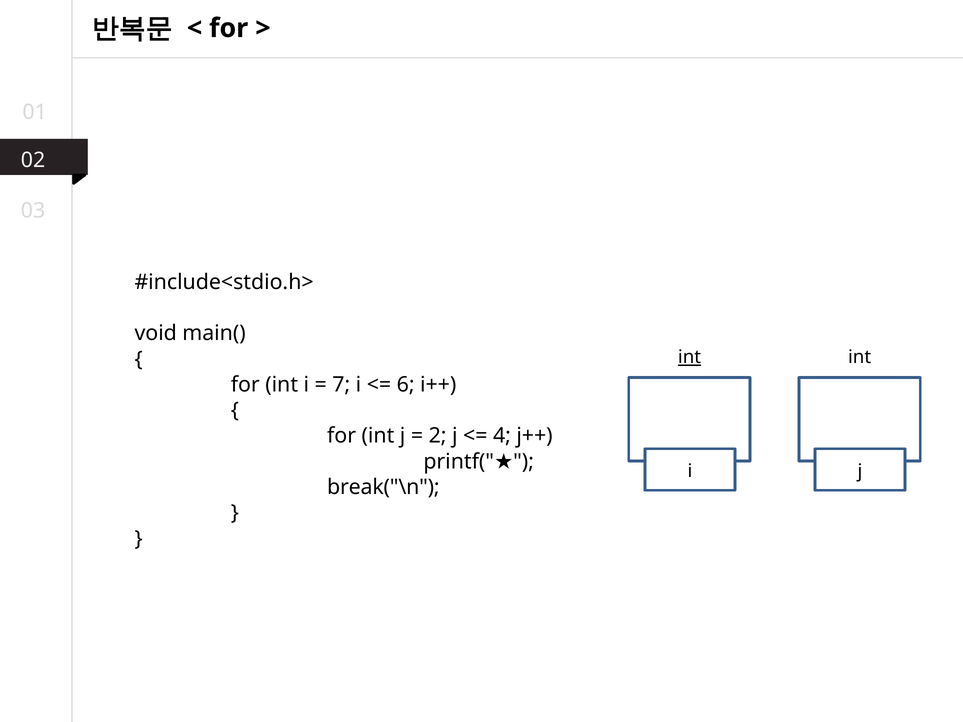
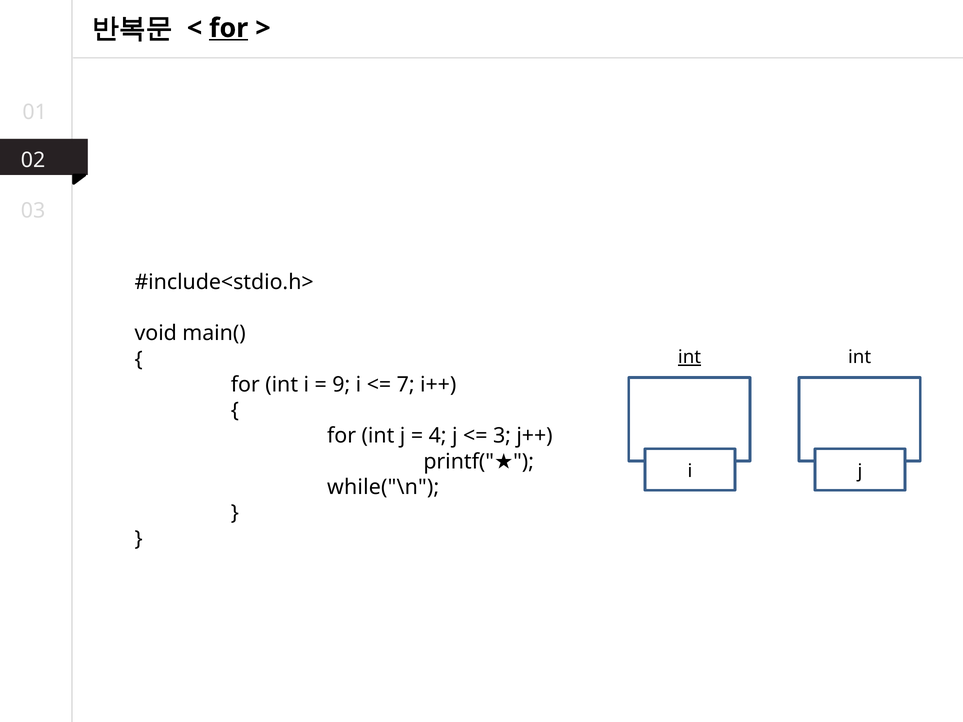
for underline: none -> present (229, 28)
7: 7 -> 9 (341, 385)
6: 6 -> 7 (406, 385)
2: 2 -> 4 (438, 436)
4: 4 -> 3 (502, 436)
break("\n: break("\n -> while("\n (383, 487)
